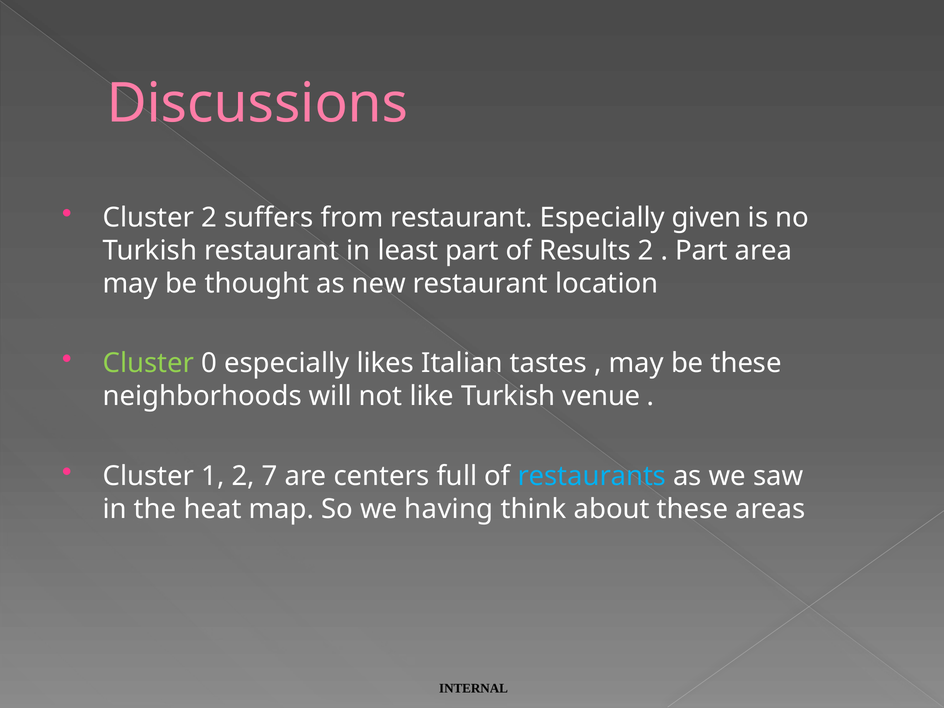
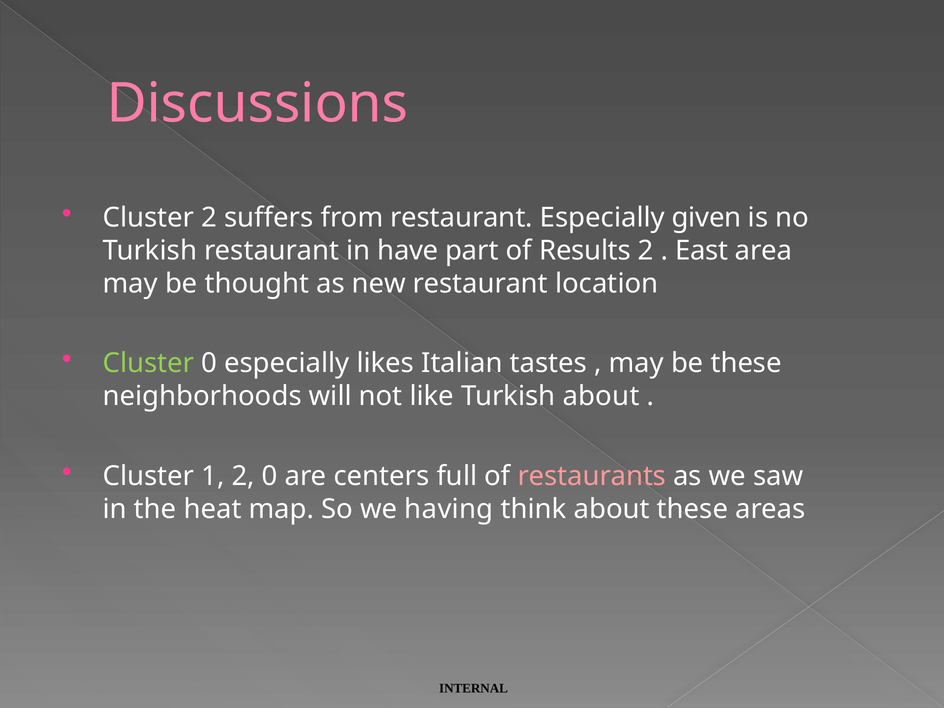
least: least -> have (408, 251)
Part: Part -> East (702, 251)
Turkish venue: venue -> about (601, 396)
2 7: 7 -> 0 (270, 476)
restaurants colour: light blue -> pink (592, 476)
